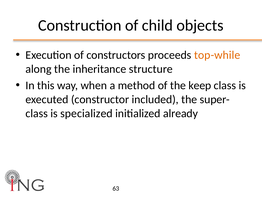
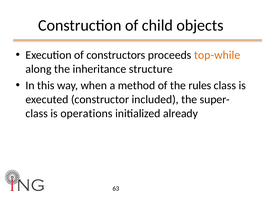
keep: keep -> rules (200, 85)
specialized: specialized -> operations (86, 113)
